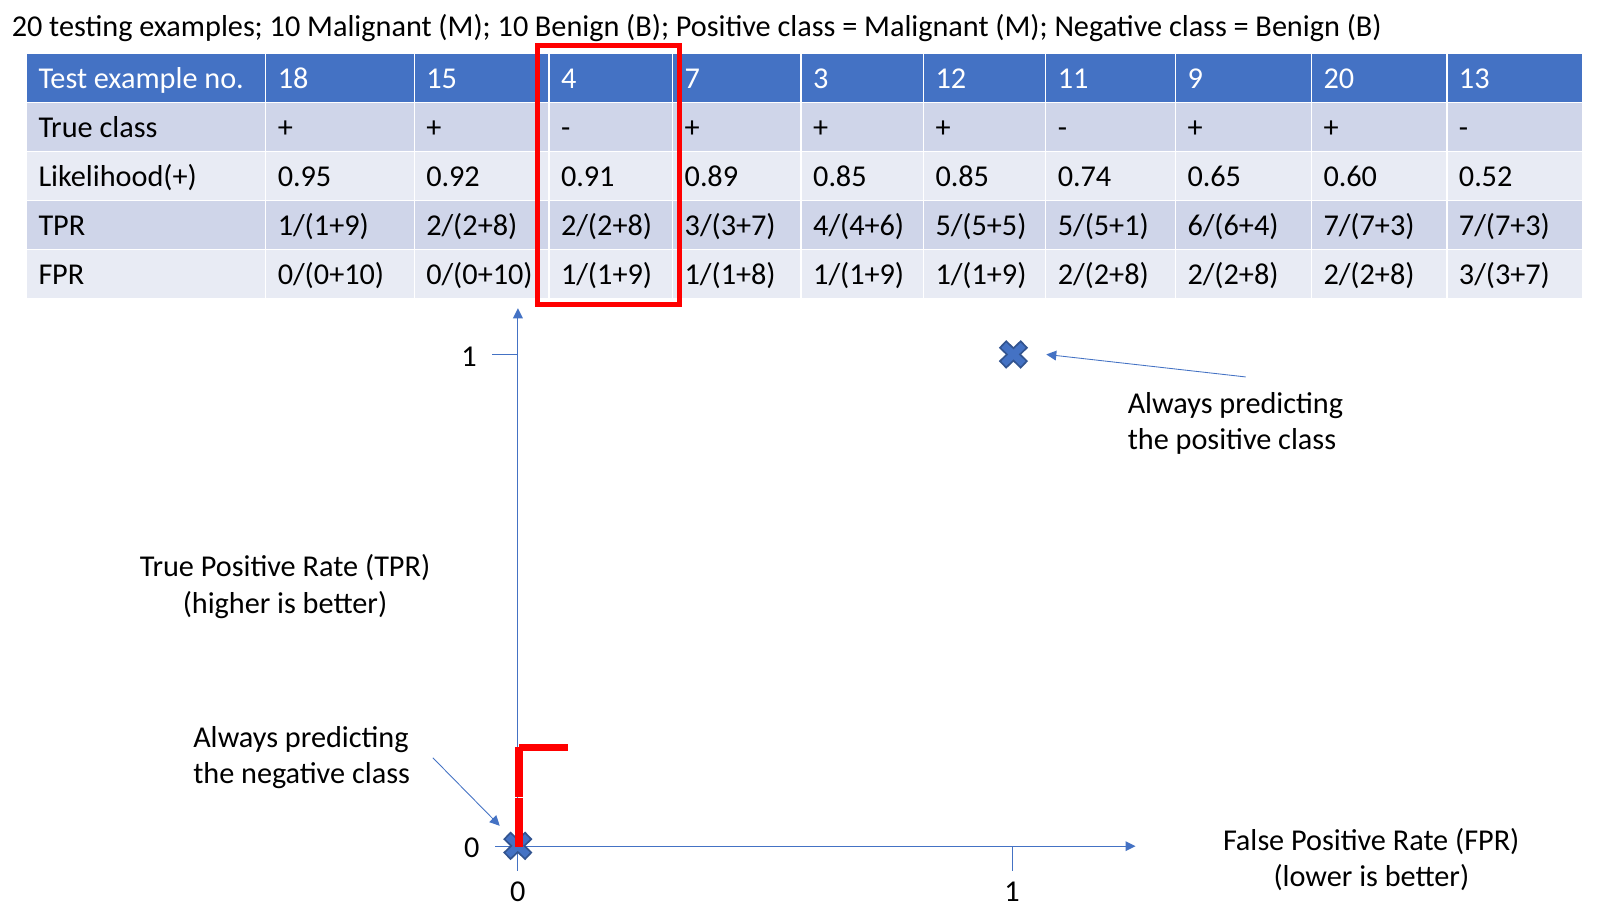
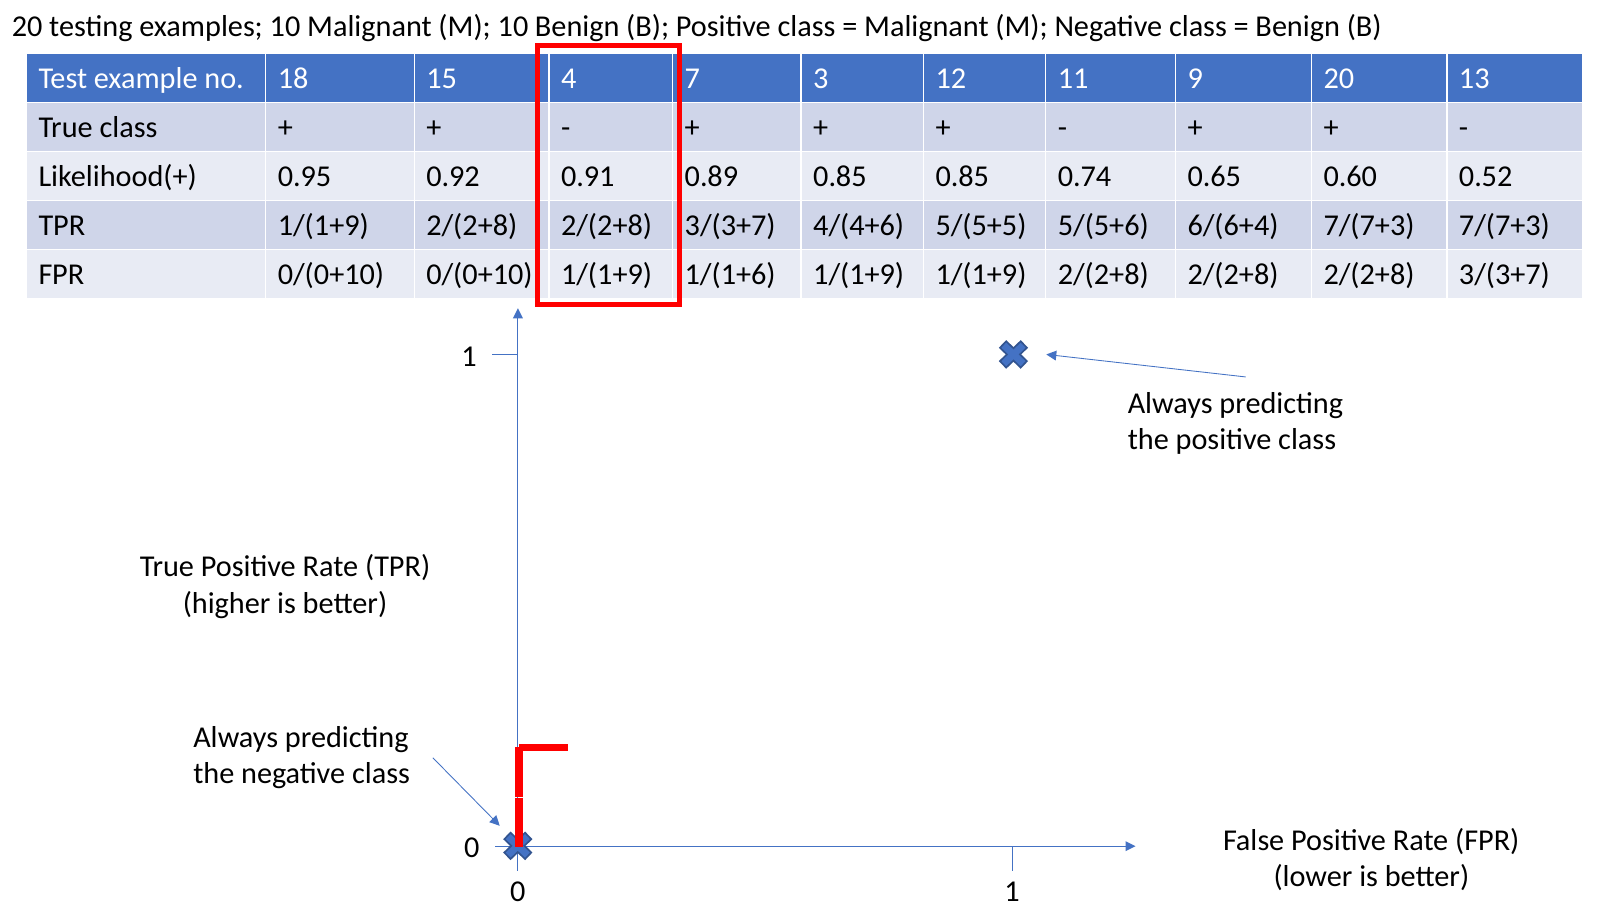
5/(5+1: 5/(5+1 -> 5/(5+6 (1103, 225)
1/(1+8: 1/(1+8 -> 1/(1+6 (730, 274)
